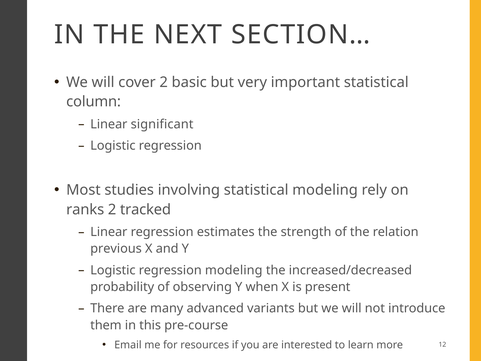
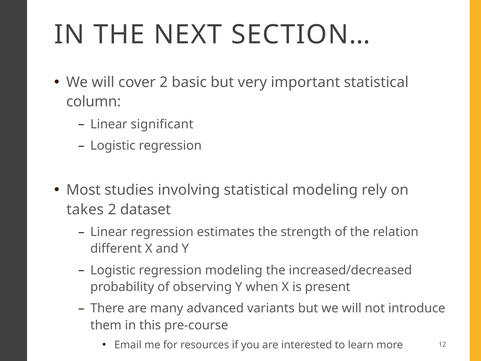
ranks: ranks -> takes (85, 209)
tracked: tracked -> dataset (145, 209)
previous: previous -> different (116, 249)
